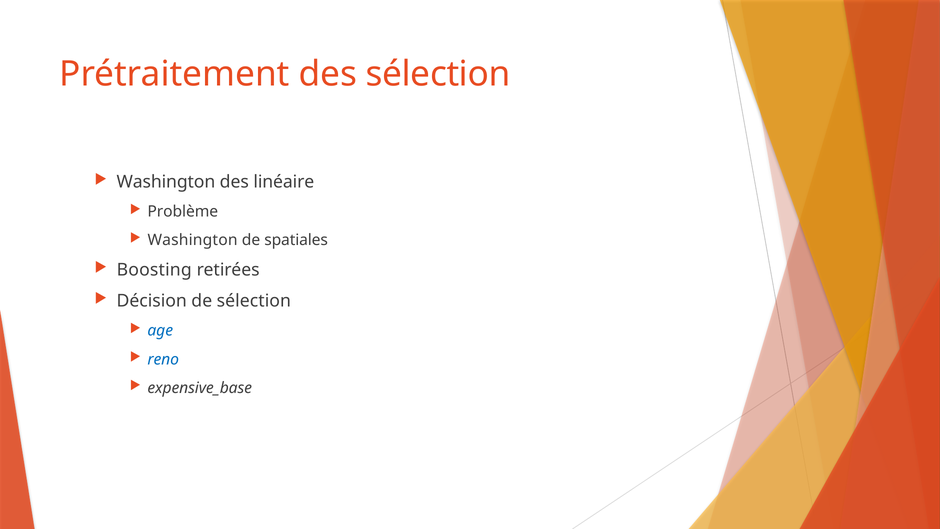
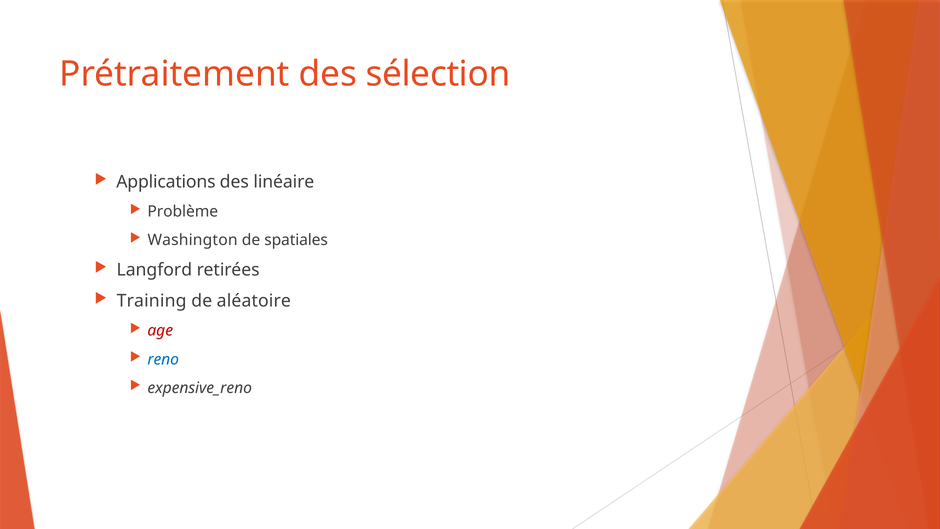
Washington: Washington -> Applications (166, 182)
Boosting: Boosting -> Langford (154, 270)
Décision: Décision -> Training (152, 301)
de sélection: sélection -> aléatoire (254, 301)
age colour: blue -> red (160, 331)
expensive_base: expensive_base -> expensive_reno (200, 388)
